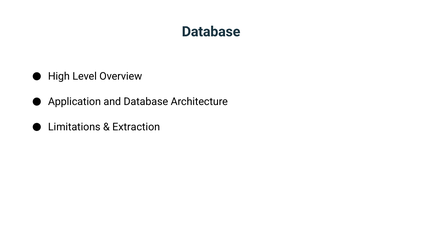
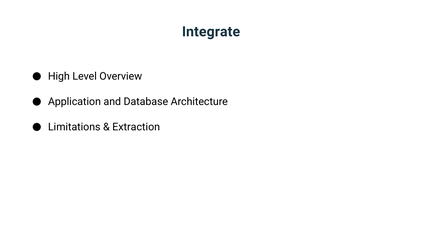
Database: Database -> Integrate (211, 32)
